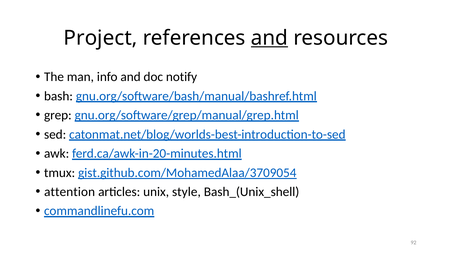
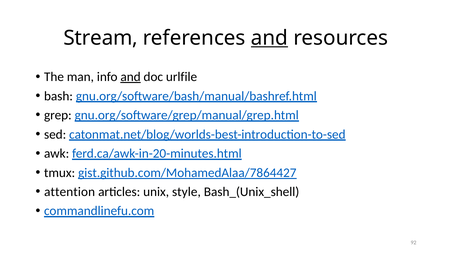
Project: Project -> Stream (101, 38)
and underline: none -> present (131, 77)
notify: notify -> urlfile (182, 77)
gist.github.com/MohamedAlaa/3709054: gist.github.com/MohamedAlaa/3709054 -> gist.github.com/MohamedAlaa/7864427 (187, 173)
